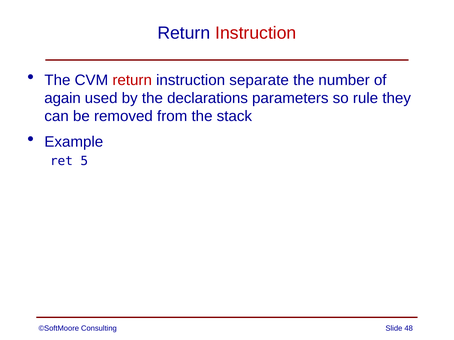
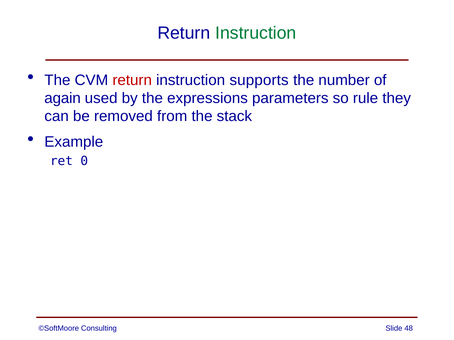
Instruction colour: red -> green (256, 33)
separate: separate -> supports (259, 80)
declarations: declarations -> expressions (207, 98)
5: 5 -> 0 (84, 161)
